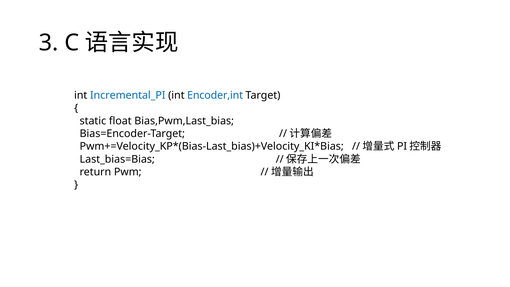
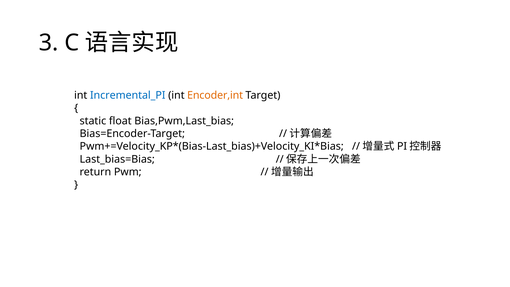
Encoder,int colour: blue -> orange (215, 95)
